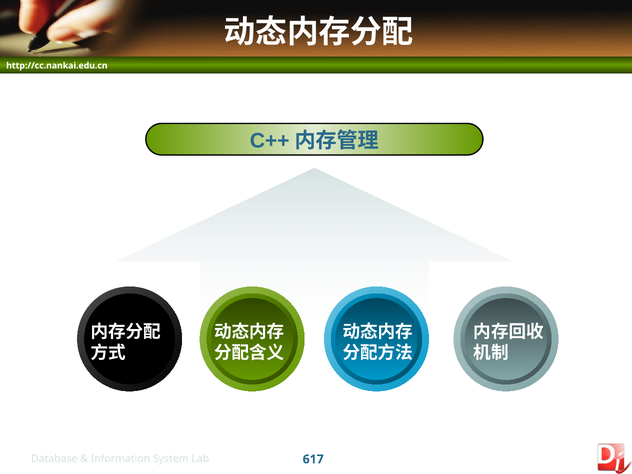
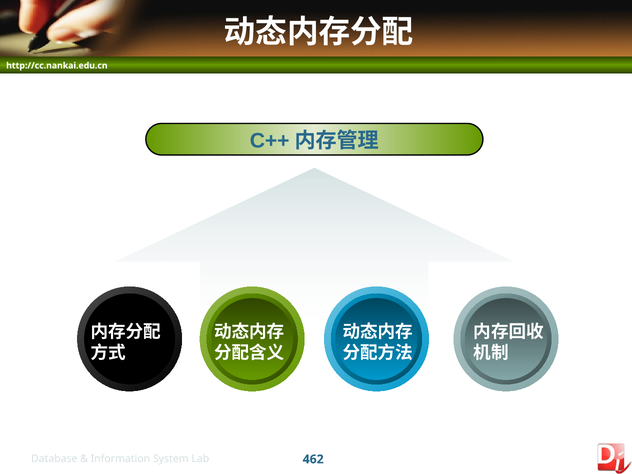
617: 617 -> 462 (313, 459)
